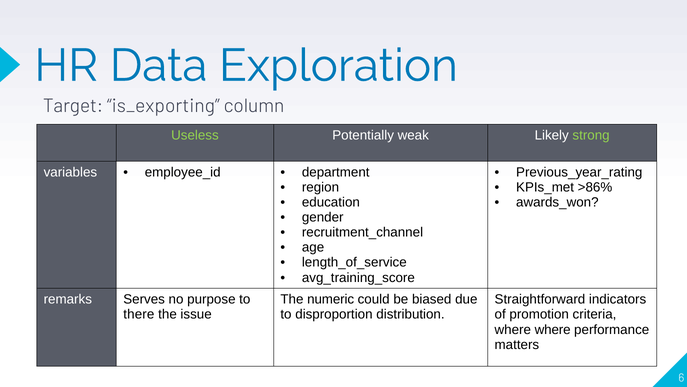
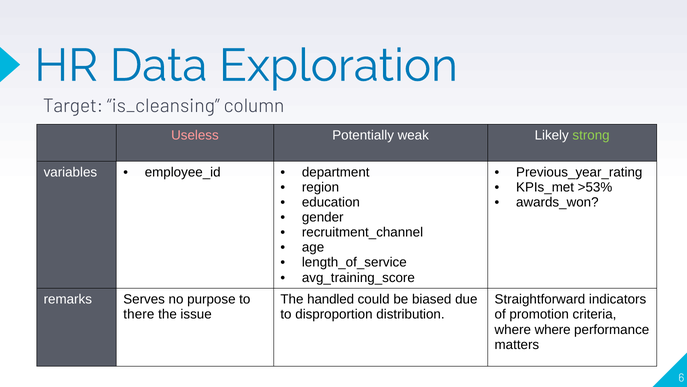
is_exporting: is_exporting -> is_cleansing (163, 106)
Useless colour: light green -> pink (195, 135)
>86%: >86% -> >53% (595, 187)
numeric: numeric -> handled (331, 299)
